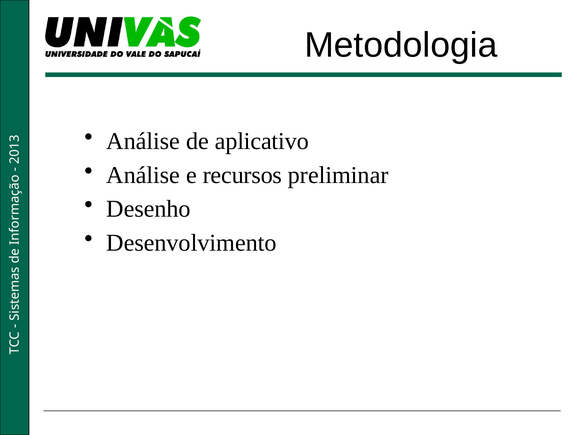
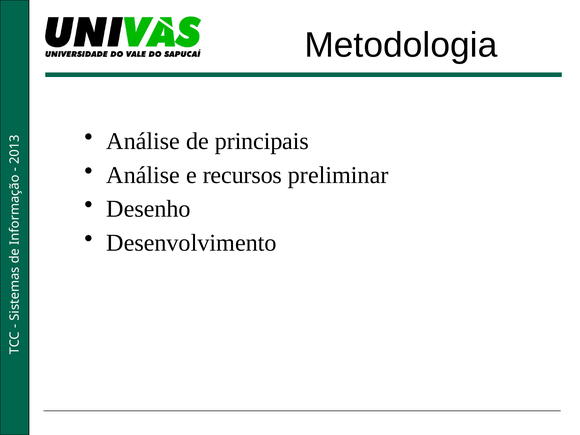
aplicativo: aplicativo -> principais (262, 141)
